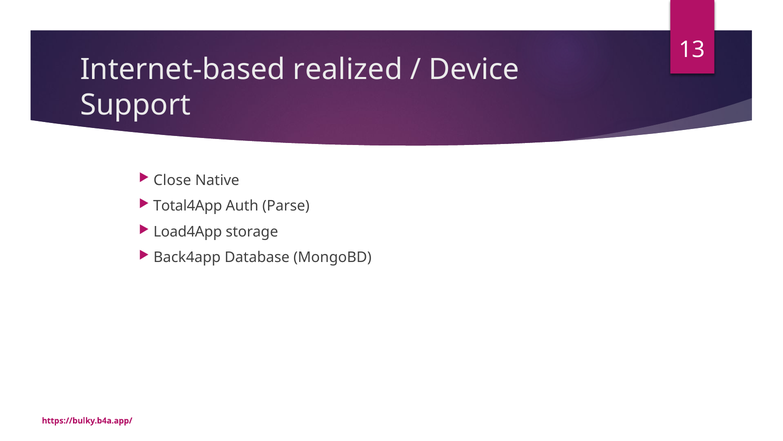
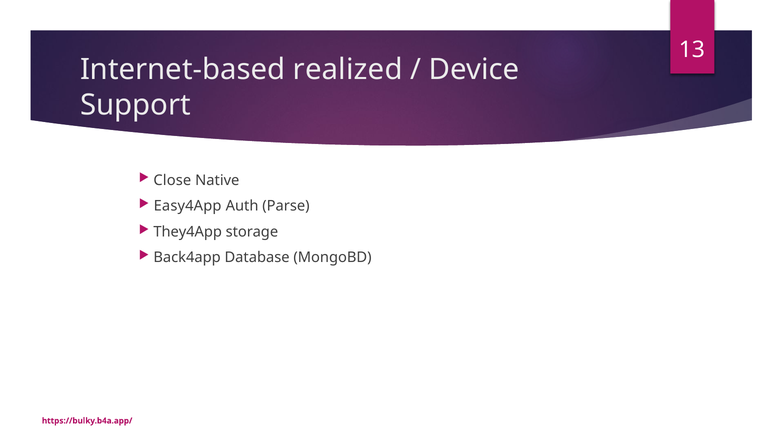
Total4App: Total4App -> Easy4App (188, 206)
Load4App: Load4App -> They4App (188, 232)
